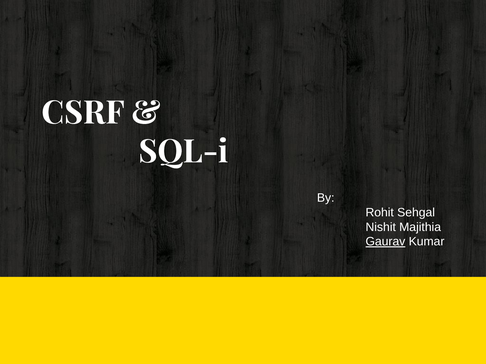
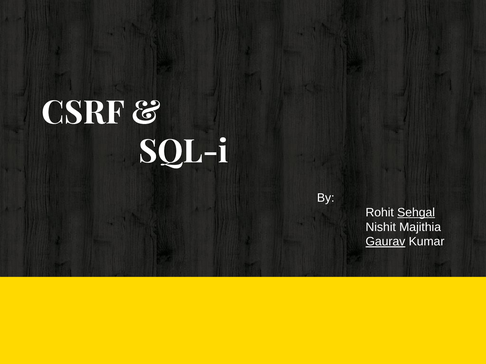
Sehgal underline: none -> present (416, 213)
